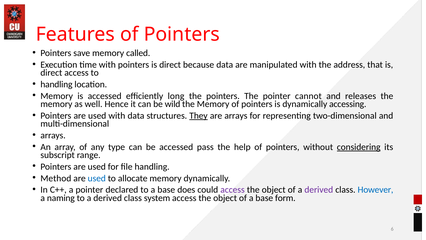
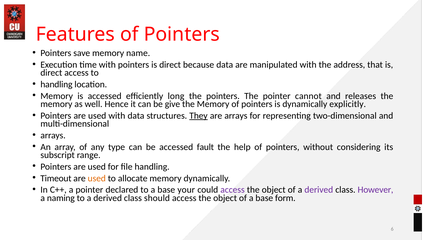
called: called -> name (138, 53)
wild: wild -> give (173, 104)
accessing: accessing -> explicitly (348, 104)
pass: pass -> fault (205, 147)
considering underline: present -> none (359, 147)
Method: Method -> Timeout (56, 178)
used colour: blue -> orange (97, 178)
does: does -> your (186, 190)
However colour: blue -> purple (375, 190)
system: system -> should (157, 198)
